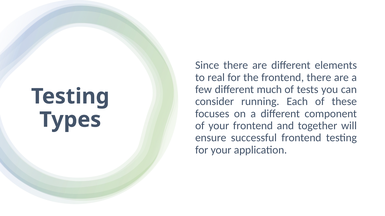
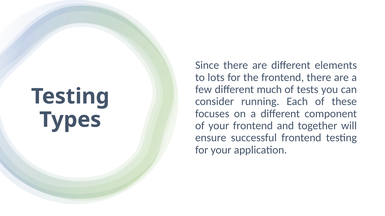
real: real -> lots (216, 78)
